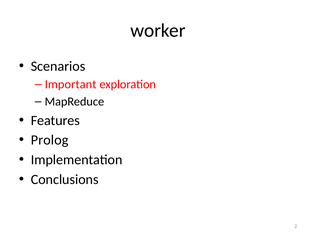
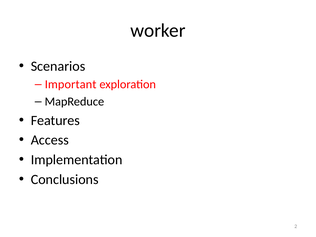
Prolog: Prolog -> Access (50, 140)
